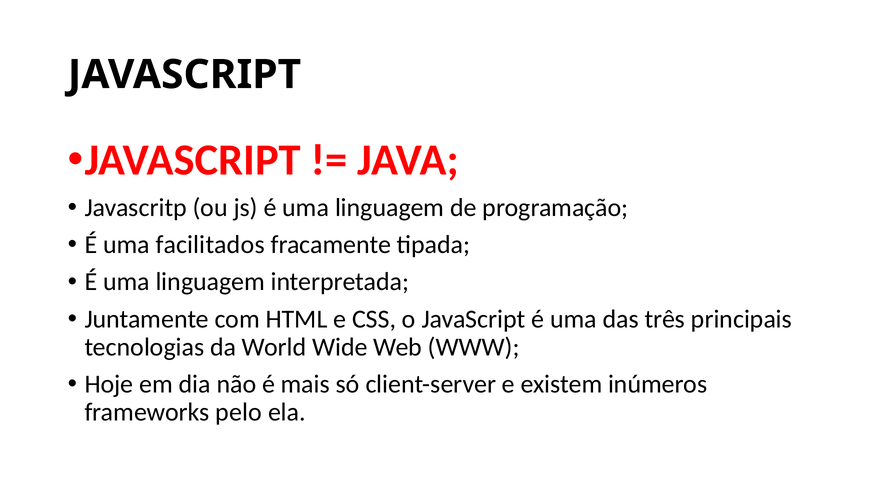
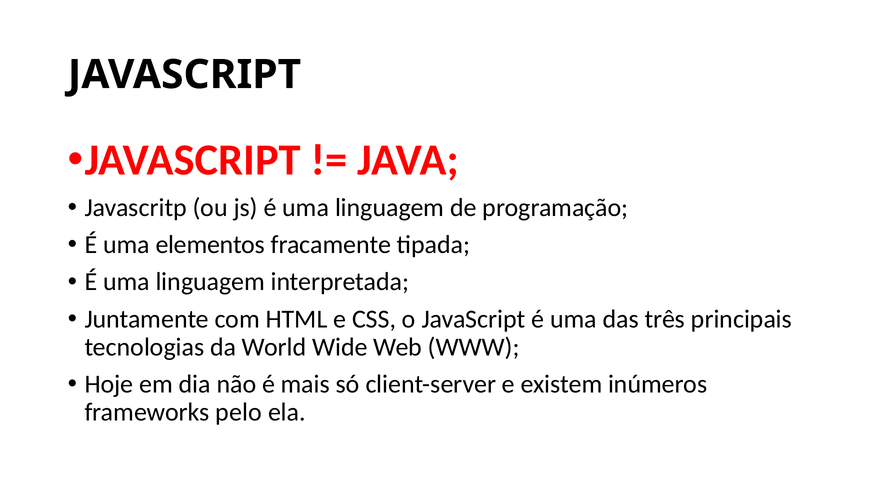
facilitados: facilitados -> elementos (210, 245)
